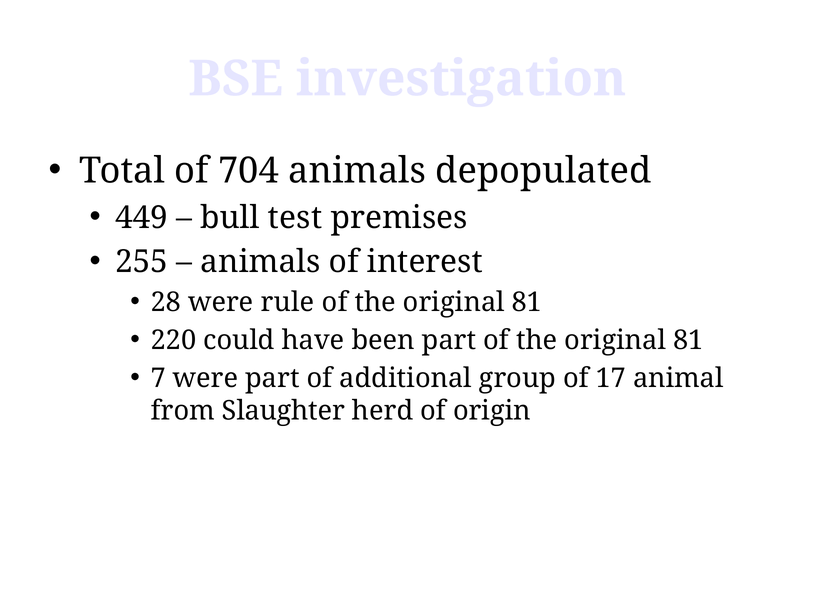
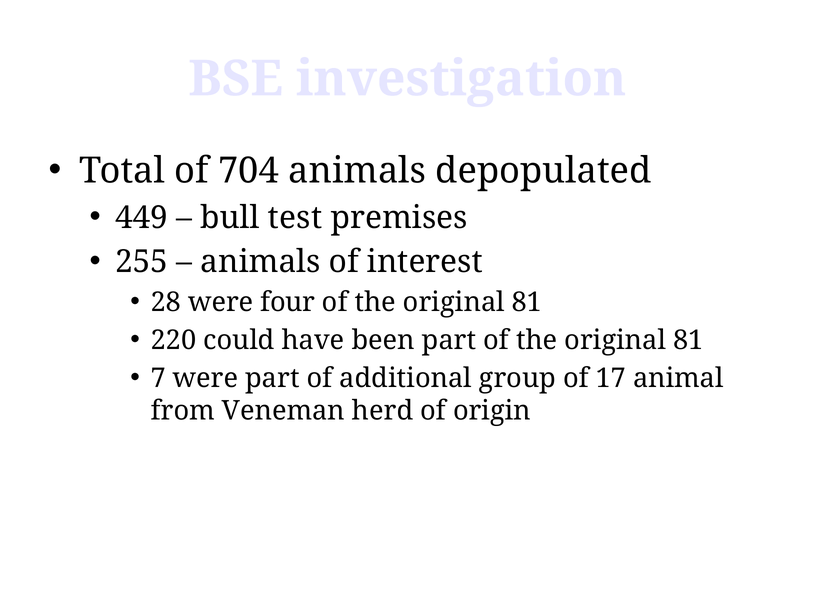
rule: rule -> four (288, 302)
Slaughter: Slaughter -> Veneman (283, 411)
